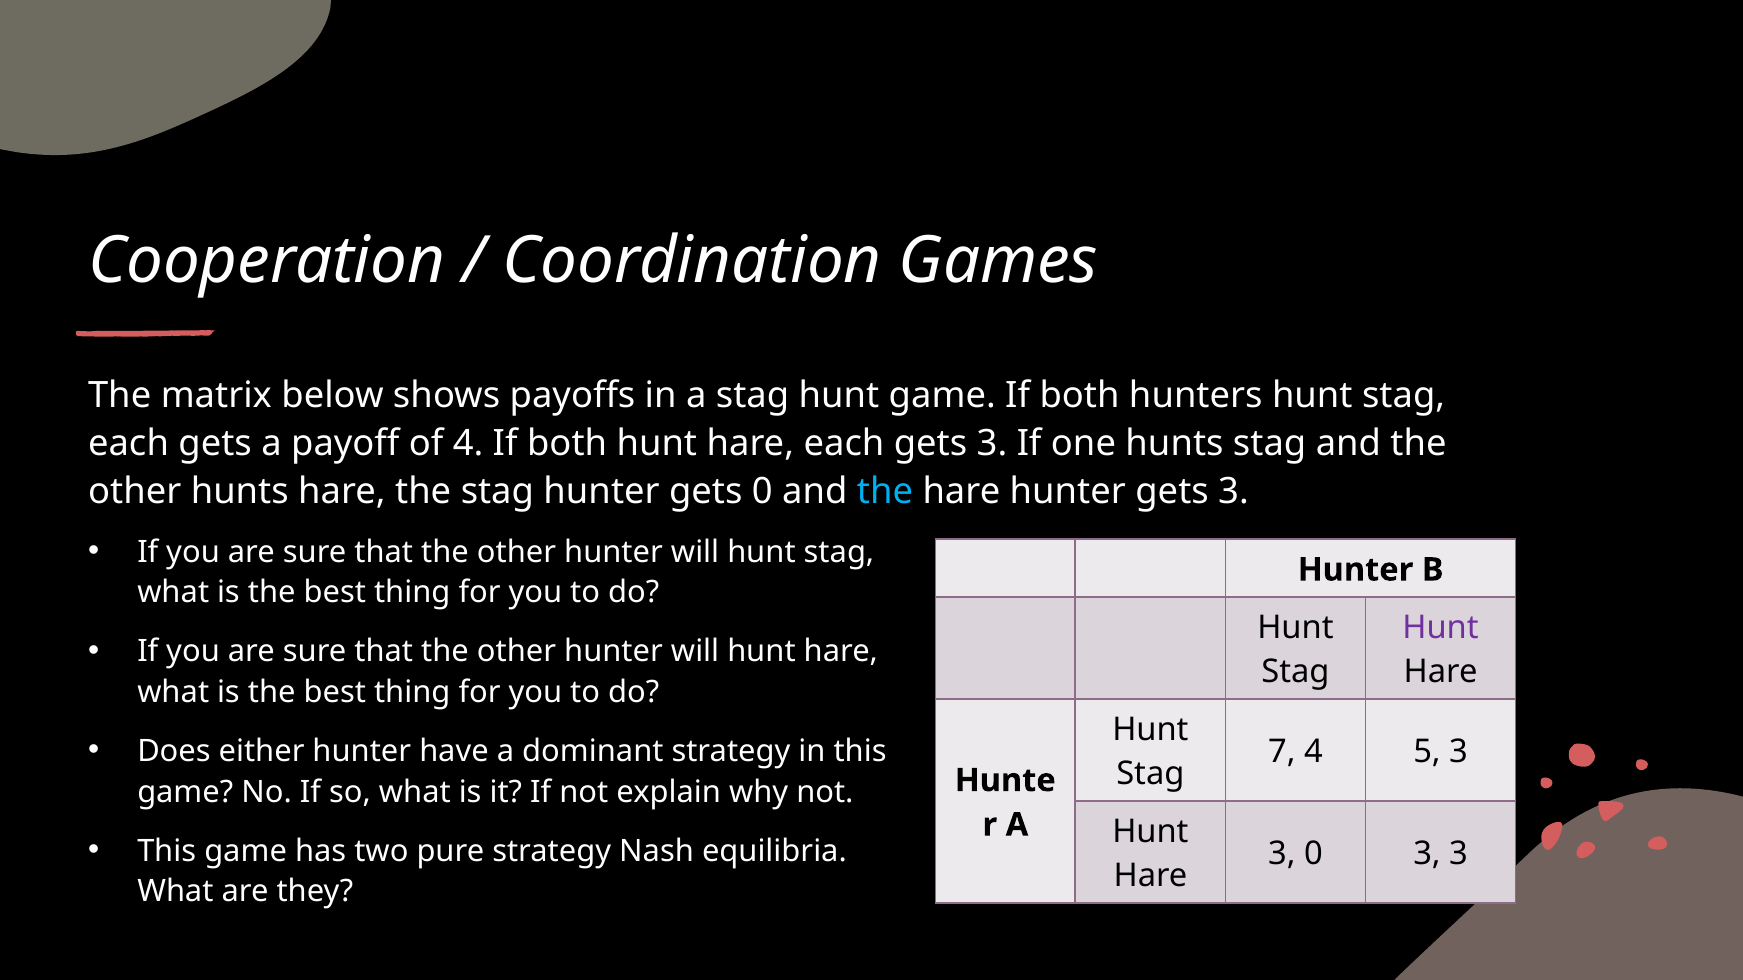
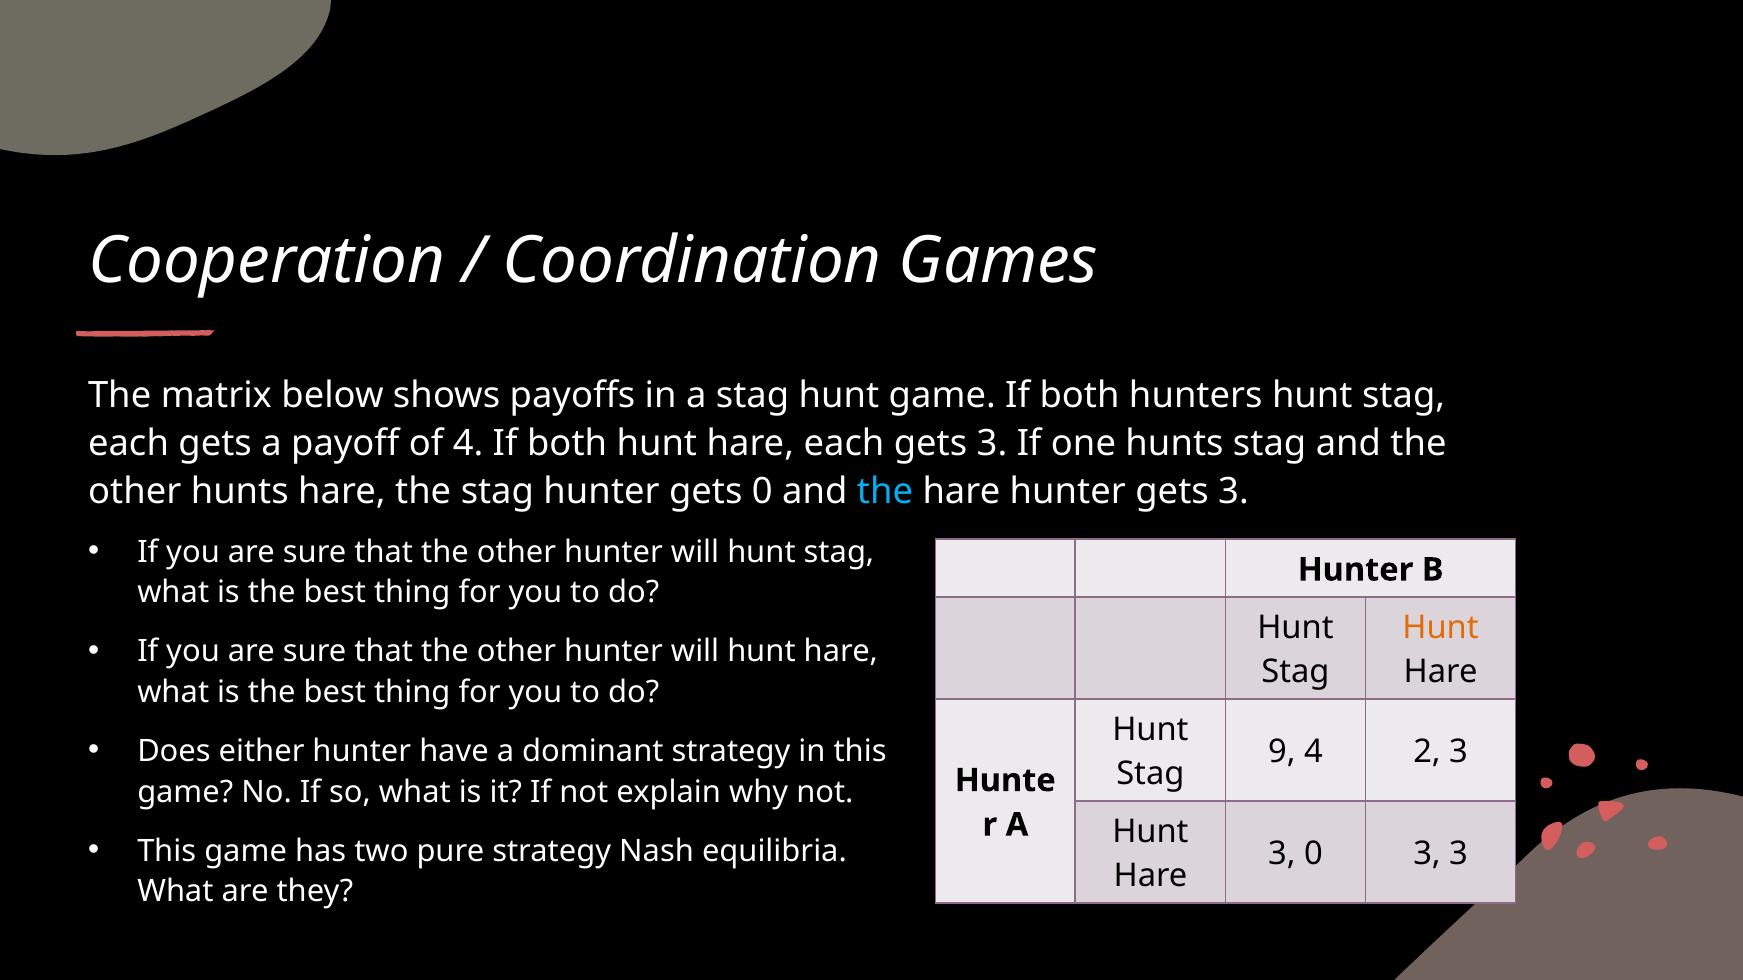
Hunt colour: purple -> orange (1441, 628)
7: 7 -> 9 (1282, 752)
5: 5 -> 2 (1427, 752)
